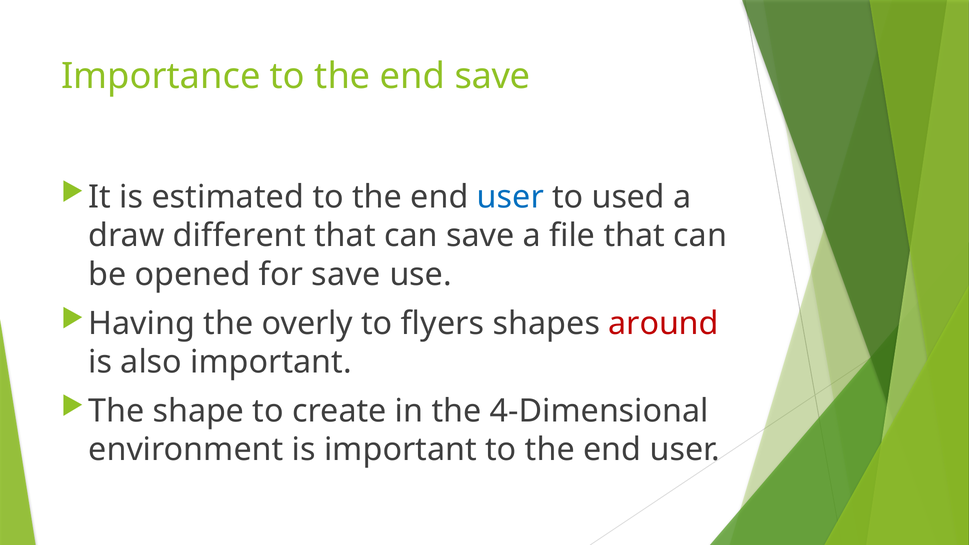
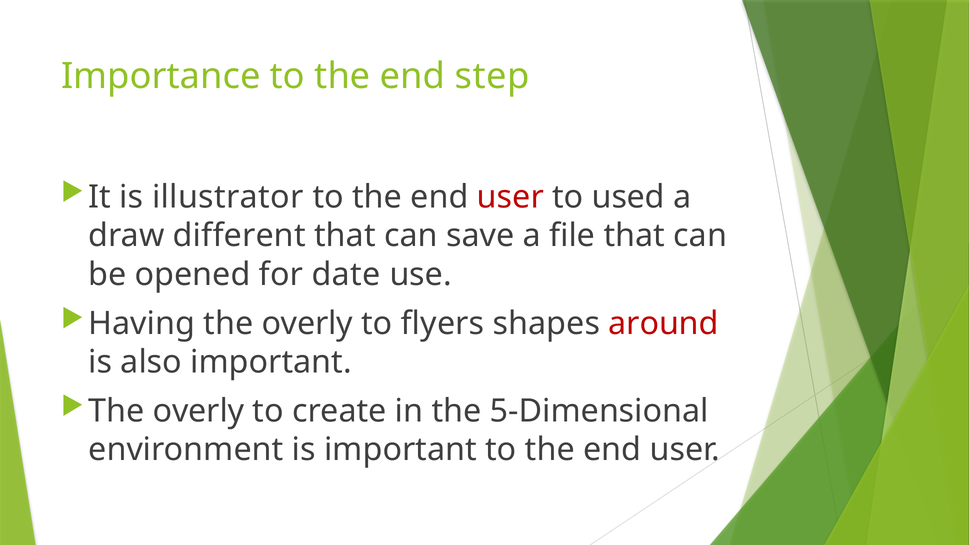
end save: save -> step (492, 76)
estimated: estimated -> illustrator (228, 197)
user colour: blue -> red (510, 197)
for save: save -> date (346, 275)
shape: shape -> overly (199, 411)
4-Dimensional: 4-Dimensional -> 5-Dimensional (599, 411)
